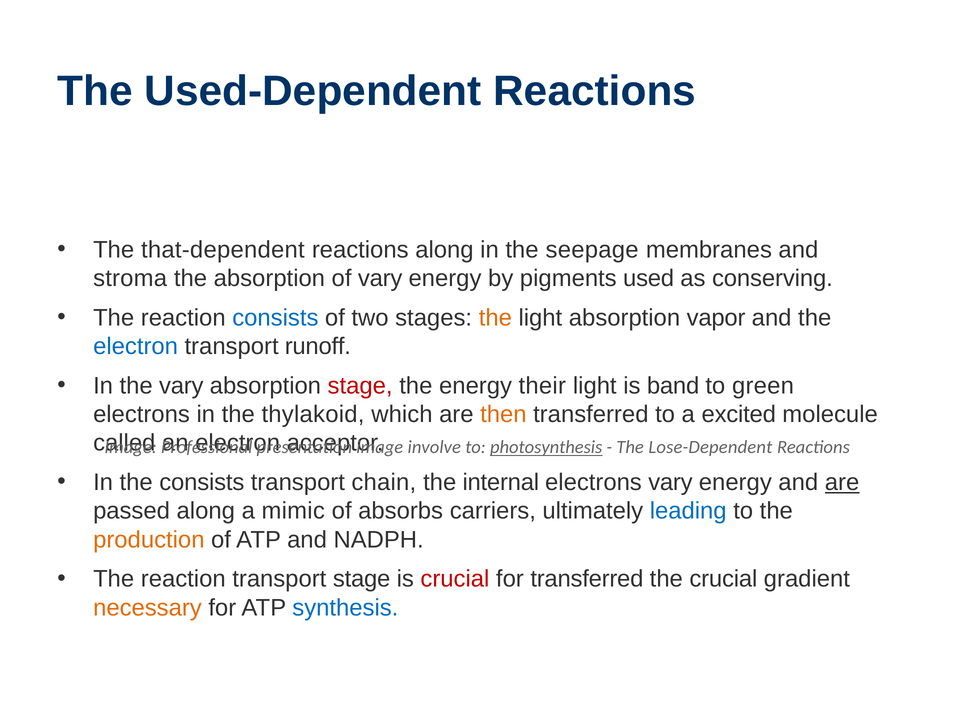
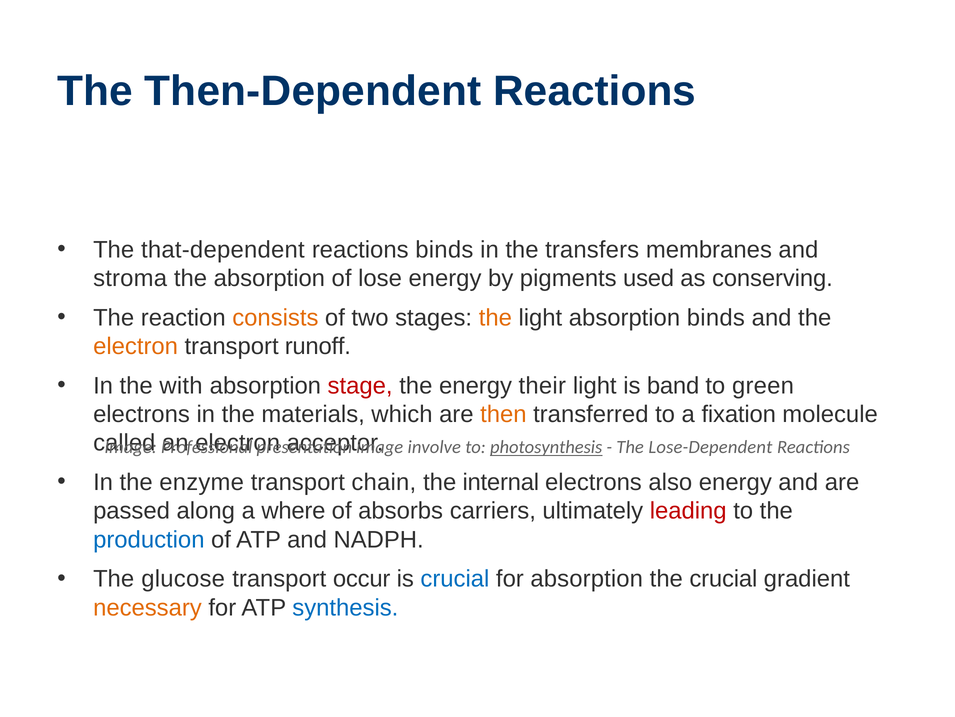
Used-Dependent: Used-Dependent -> Then-Dependent (313, 91)
reactions along: along -> binds (444, 249)
seepage: seepage -> transfers (592, 249)
of vary: vary -> lose (380, 278)
consists colour: blue -> orange (275, 317)
absorption vapor: vapor -> binds (716, 317)
electron colour: blue -> orange (136, 346)
the vary: vary -> with (181, 385)
thylakoid: thylakoid -> materials (313, 414)
excited: excited -> fixation (739, 414)
the consists: consists -> enzyme (202, 482)
electrons vary: vary -> also (670, 482)
are underline: present -> none (842, 482)
mimic: mimic -> where (293, 510)
leading colour: blue -> red (688, 510)
production colour: orange -> blue (149, 539)
reaction: reaction -> glucose (183, 578)
transport stage: stage -> occur (362, 578)
crucial colour: red -> blue (455, 578)
for transferred: transferred -> absorption (587, 578)
